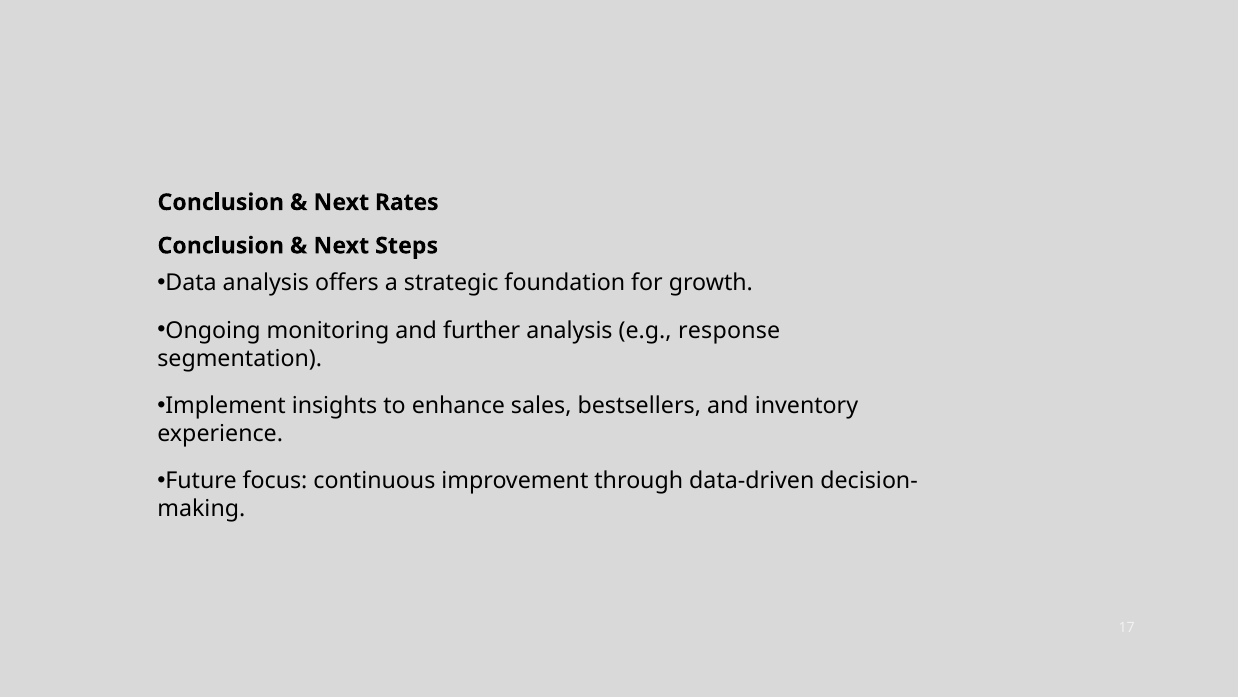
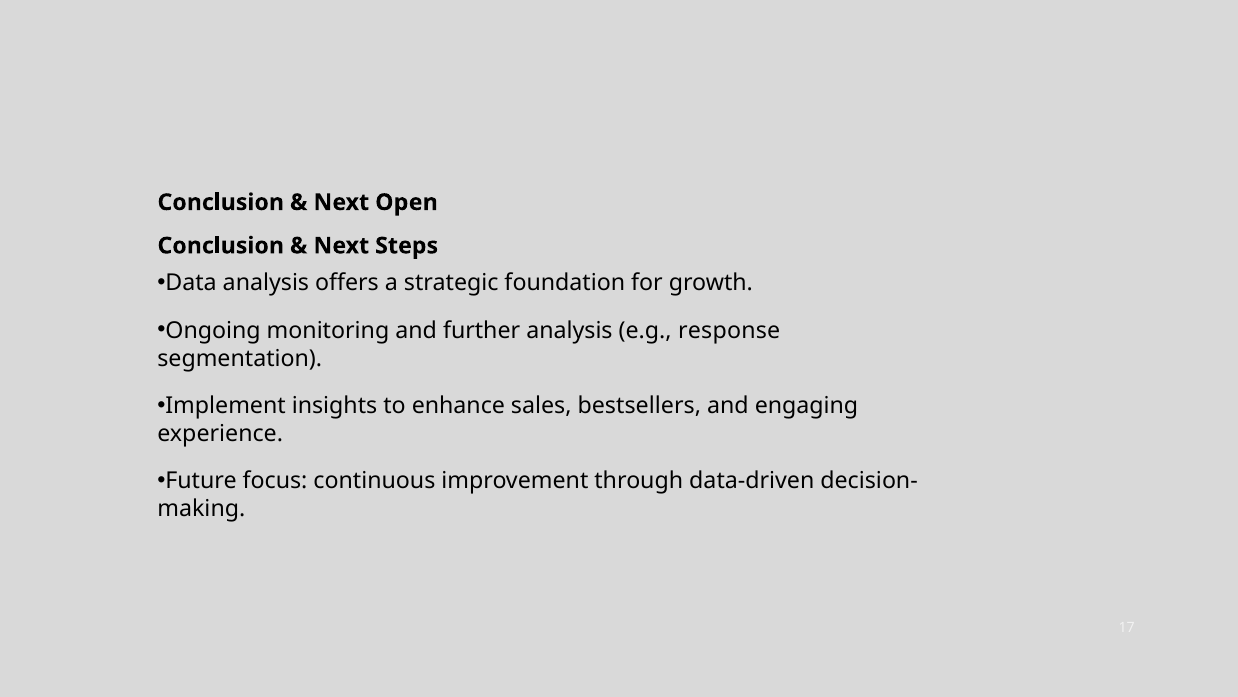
Rates: Rates -> Open (407, 202)
inventory: inventory -> engaging (807, 405)
